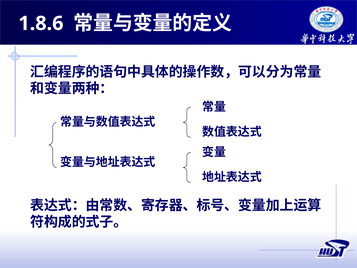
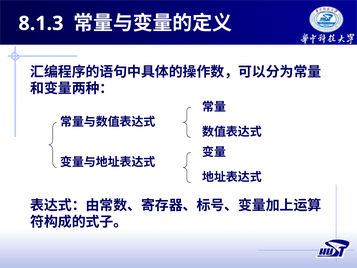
1.8.6: 1.8.6 -> 8.1.3 (41, 23)
